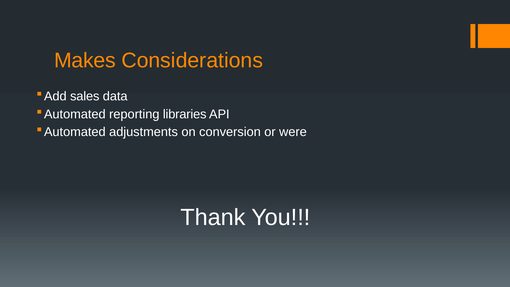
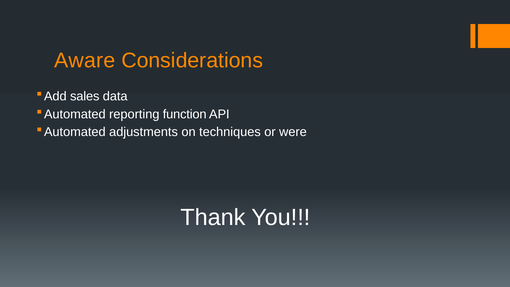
Makes: Makes -> Aware (85, 60)
libraries: libraries -> function (185, 114)
conversion: conversion -> techniques (230, 132)
